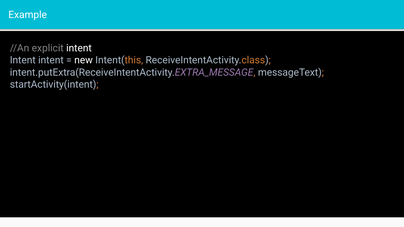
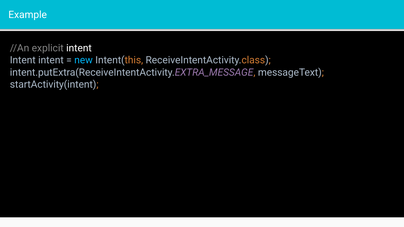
new colour: white -> light blue (84, 60)
